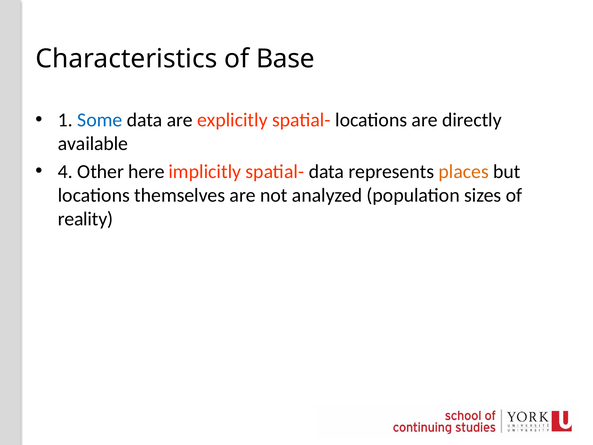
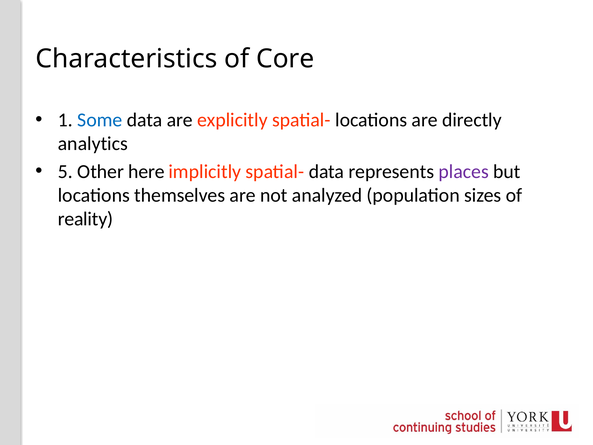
Base: Base -> Core (285, 59)
available: available -> analytics (93, 144)
4: 4 -> 5 (65, 171)
places colour: orange -> purple (464, 171)
